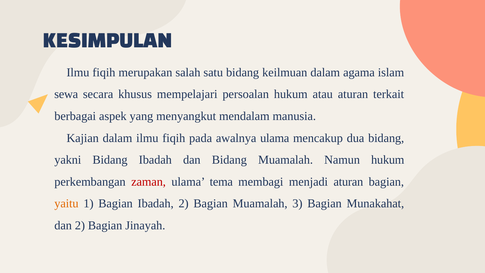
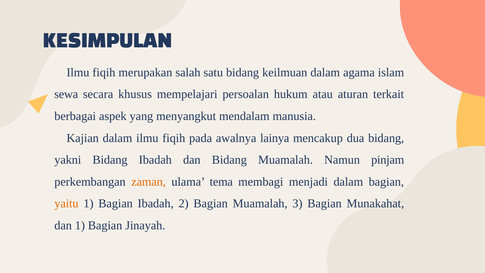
awalnya ulama: ulama -> lainya (275, 138)
Namun hukum: hukum -> pinjam (388, 160)
zaman colour: red -> orange (149, 182)
menjadi aturan: aturan -> dalam (348, 182)
dan 2: 2 -> 1 (80, 225)
